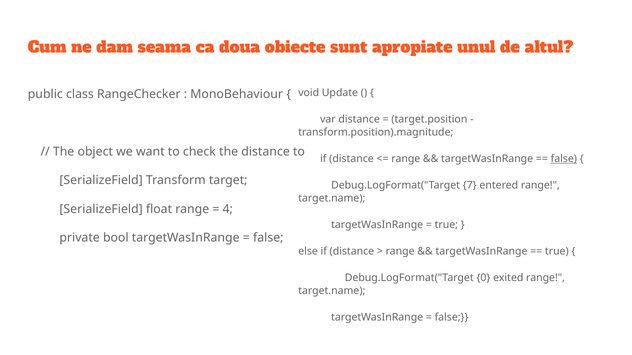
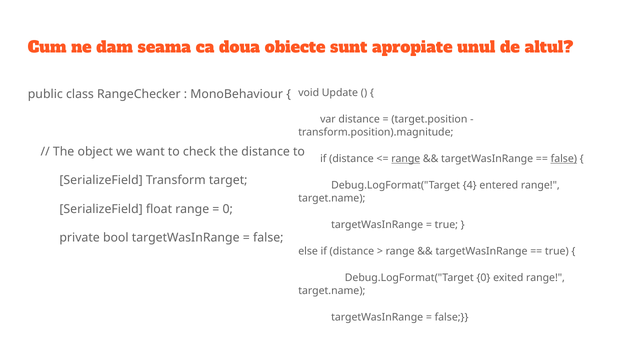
range underline: none -> present (406, 159)
7: 7 -> 4 (470, 186)
4: 4 -> 0 (228, 209)
